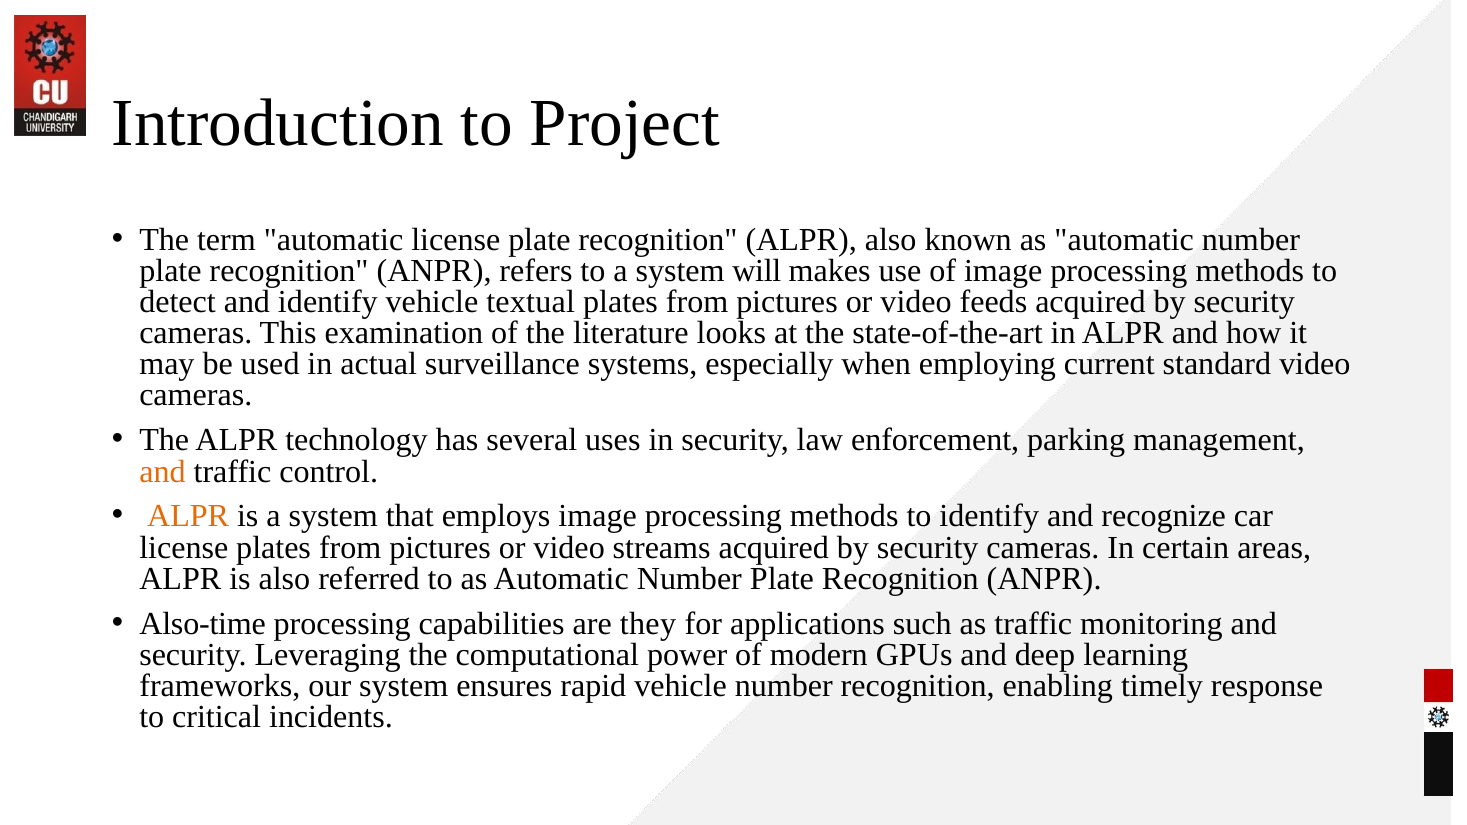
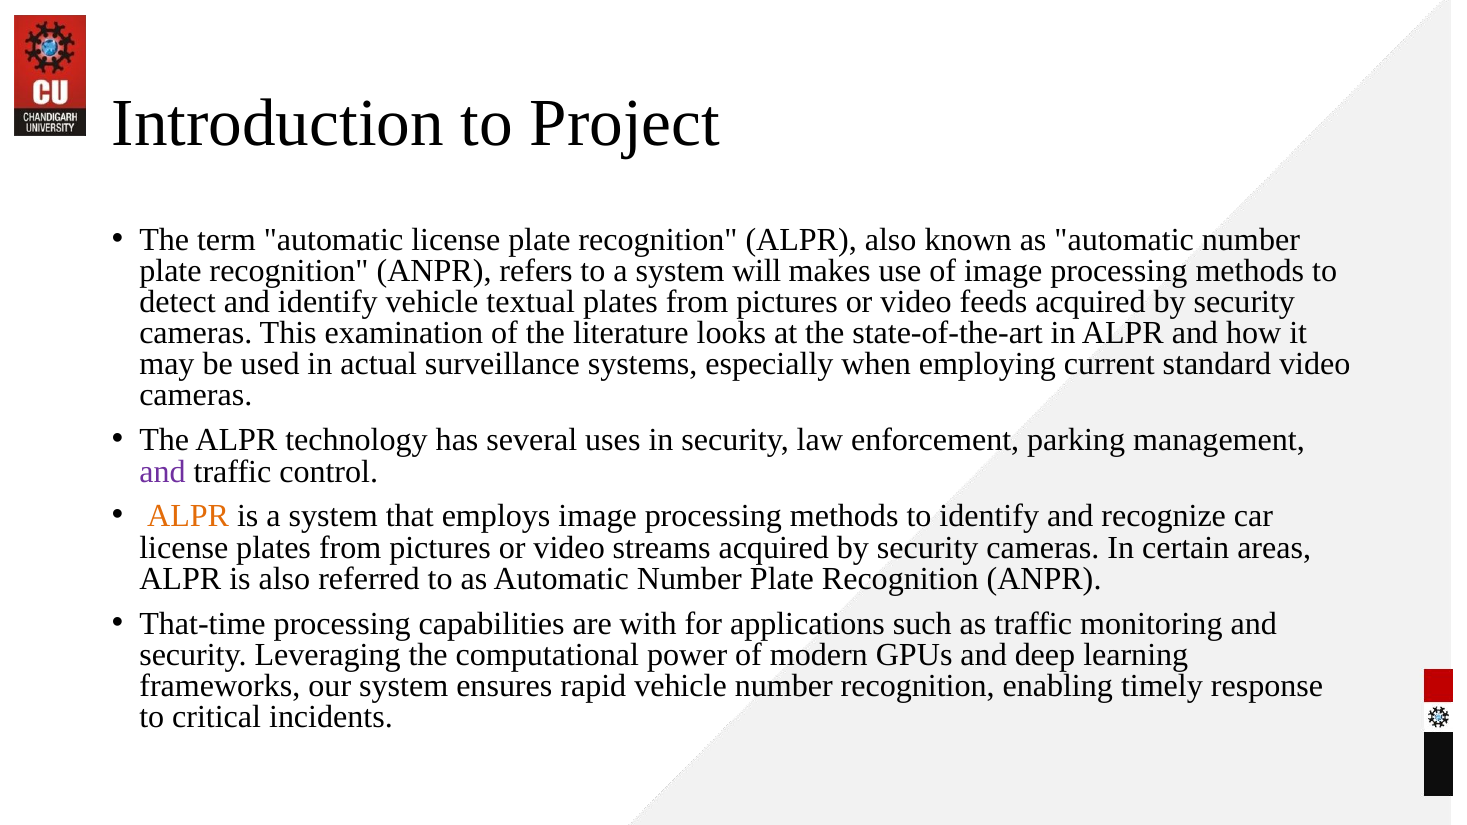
and colour: orange -> purple (162, 472)
Also-time: Also-time -> That-time (203, 624)
they: they -> with (648, 624)
